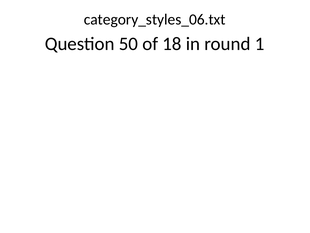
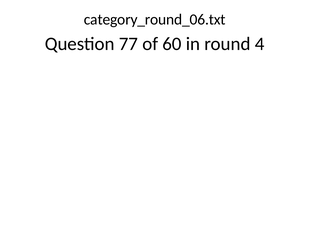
category_styles_06.txt: category_styles_06.txt -> category_round_06.txt (155, 20)
50: 50 -> 77 (128, 44)
18: 18 -> 60 (172, 44)
1: 1 -> 4 (260, 44)
